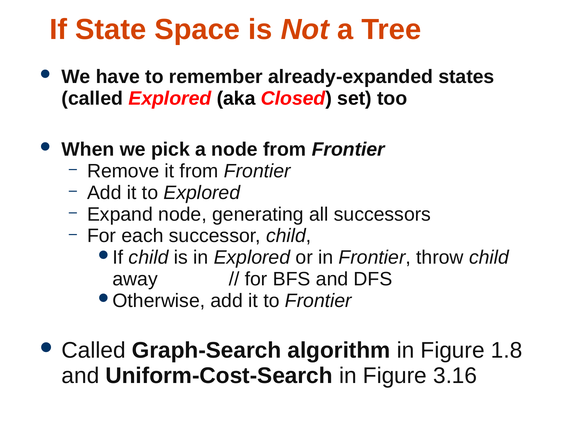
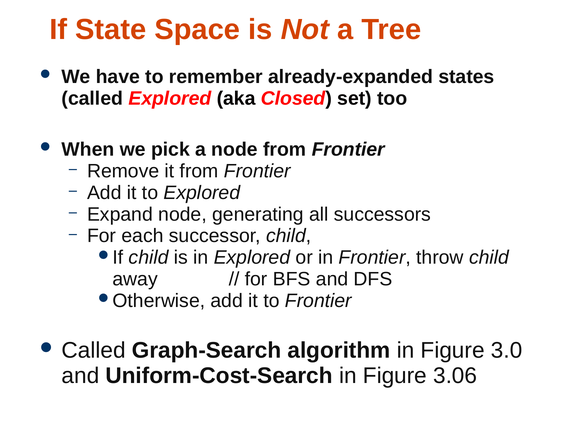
1.8: 1.8 -> 3.0 (507, 351)
3.16: 3.16 -> 3.06 (455, 376)
